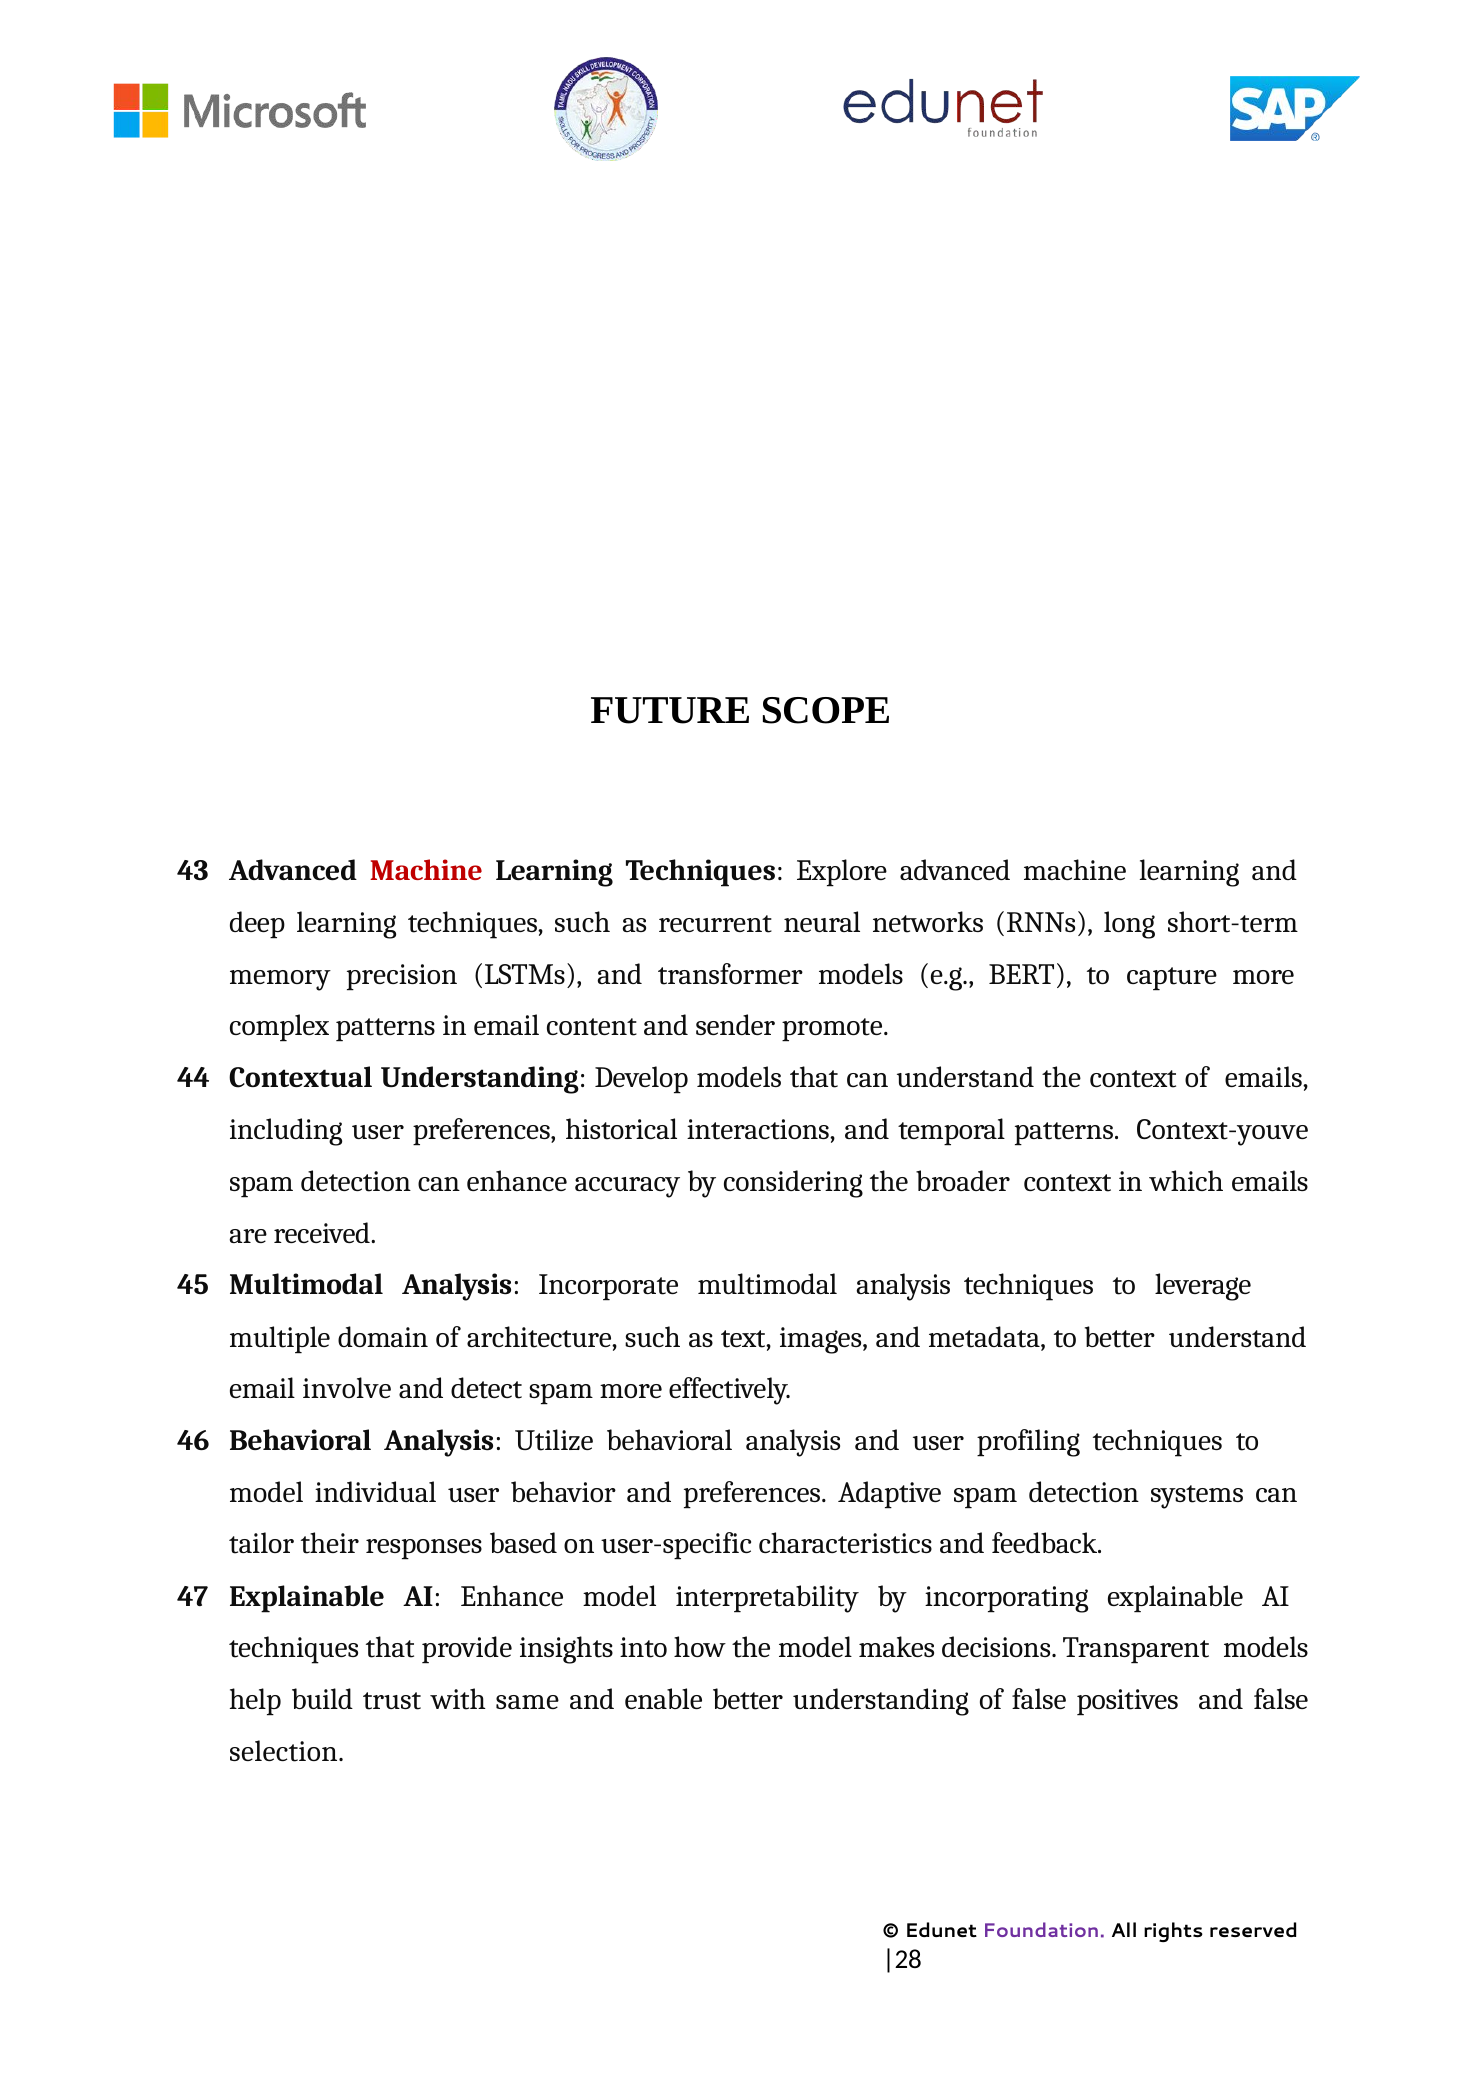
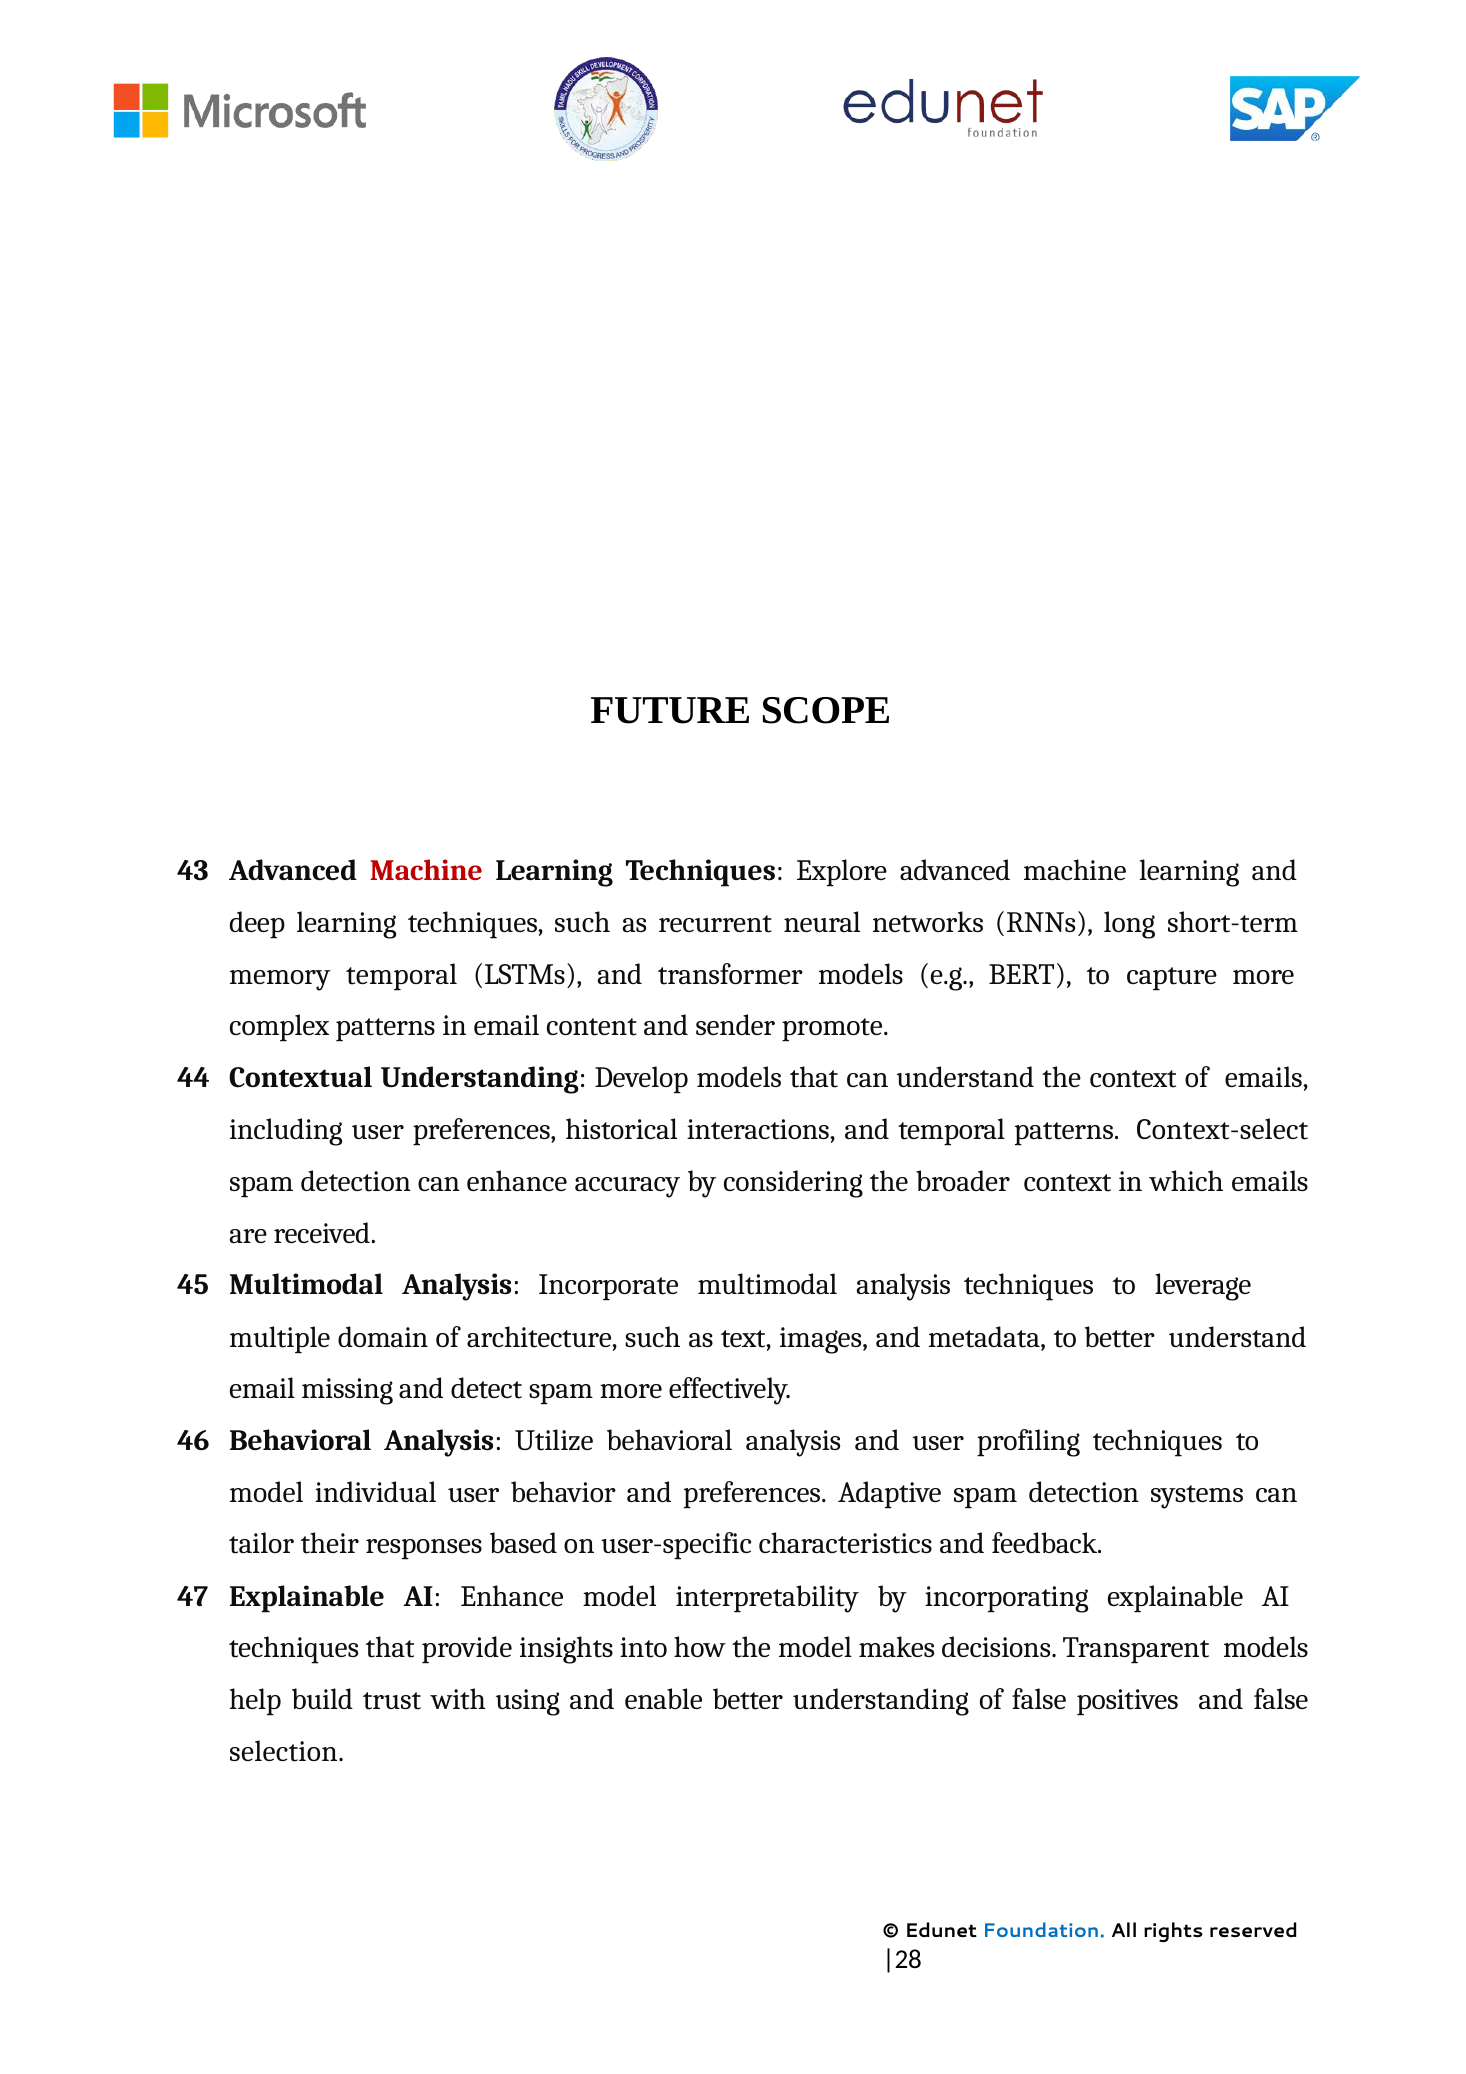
memory precision: precision -> temporal (402, 975)
Context-youve: Context-youve -> Context-select (1222, 1130)
involve: involve -> missing (347, 1389)
same: same -> using (528, 1700)
Foundation colour: purple -> blue (1044, 1932)
